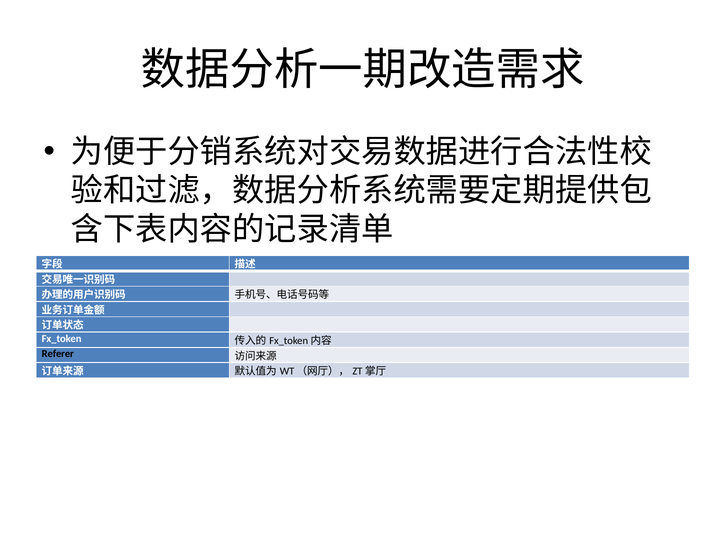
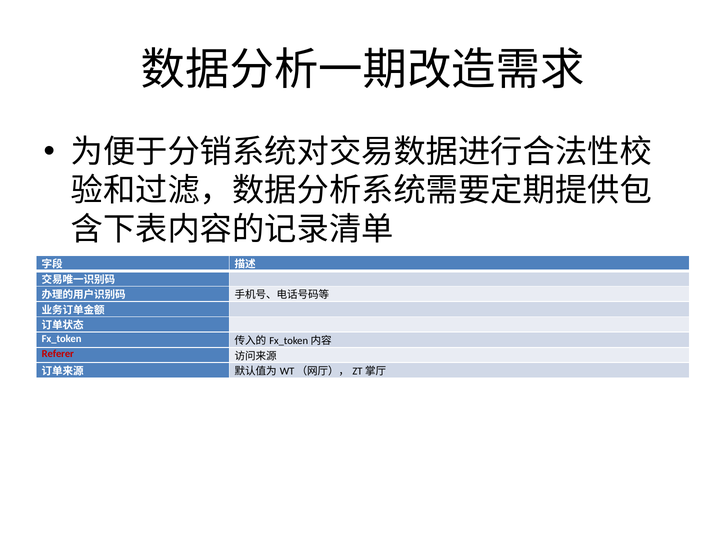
Referer colour: black -> red (58, 354)
